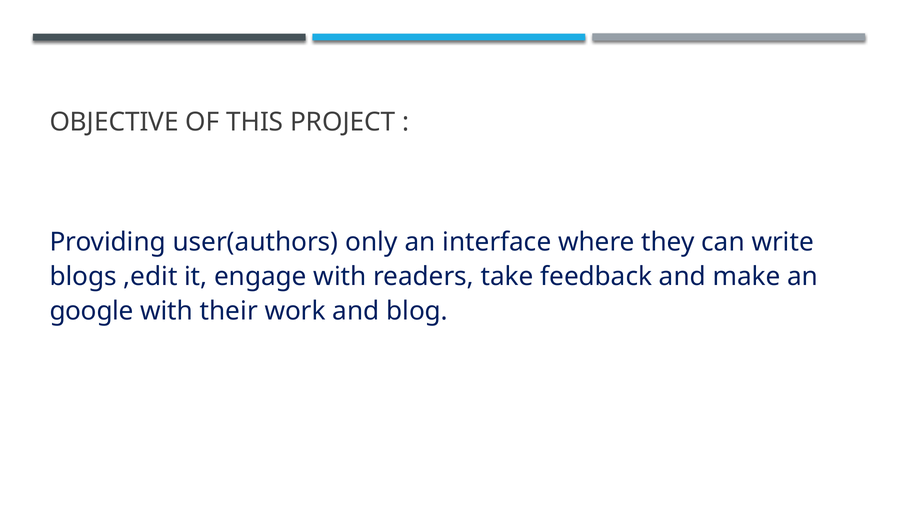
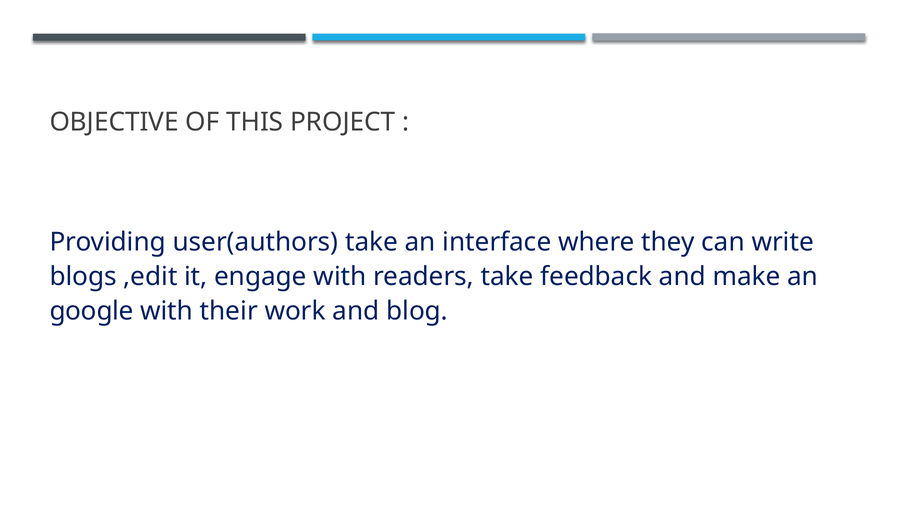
user(authors only: only -> take (372, 242)
